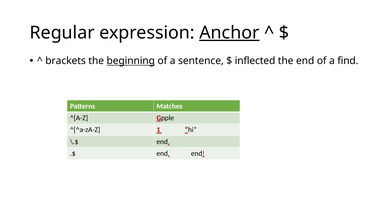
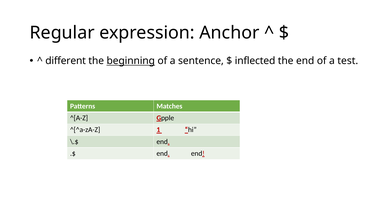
Anchor underline: present -> none (229, 33)
brackets: brackets -> different (66, 61)
find: find -> test (348, 61)
